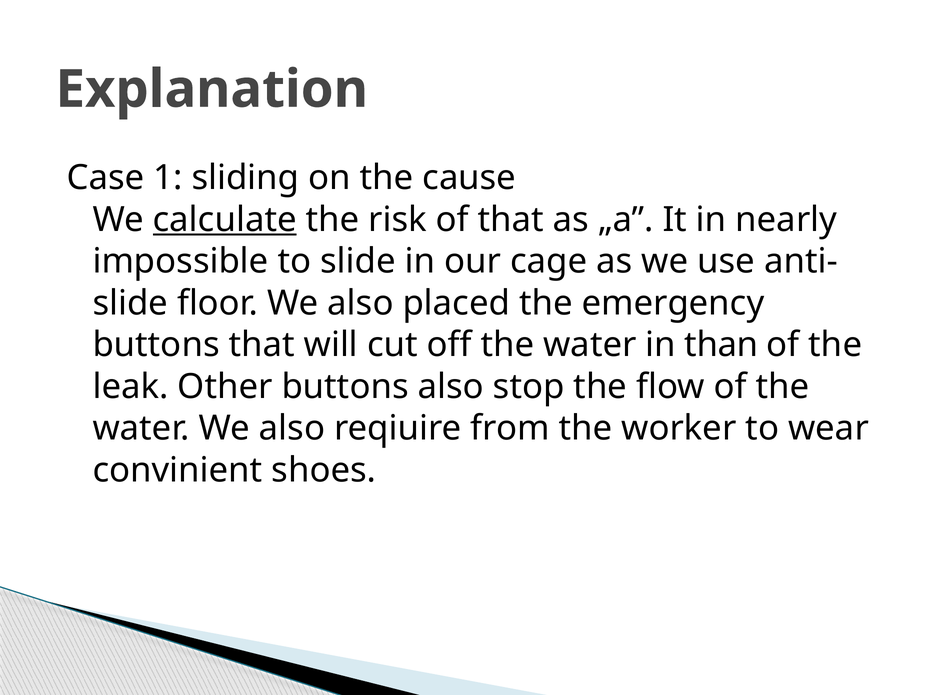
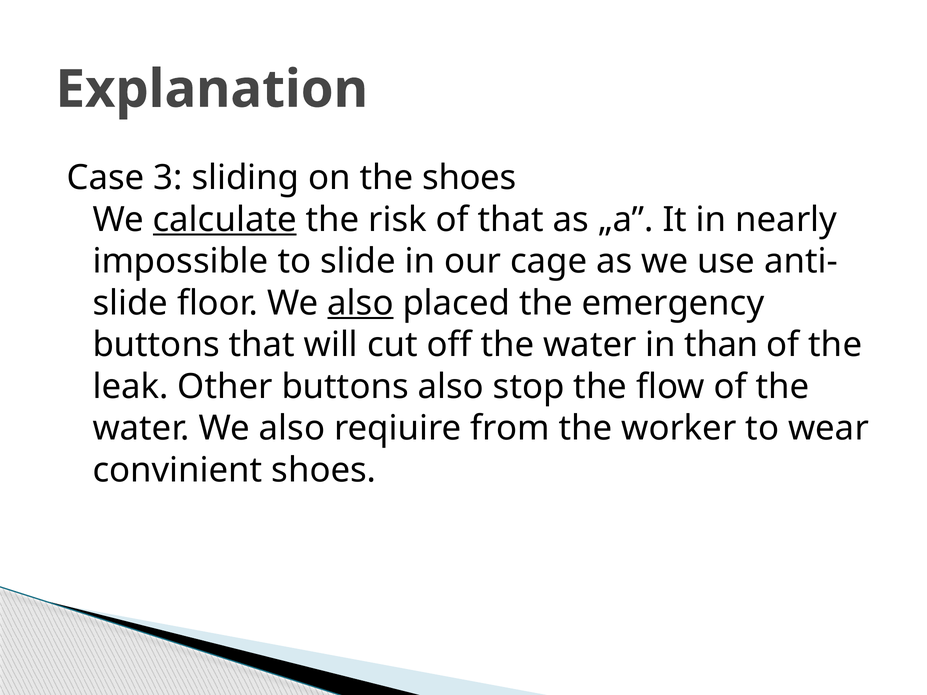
1: 1 -> 3 (168, 178)
the cause: cause -> shoes (469, 178)
also underline: none -> present (360, 303)
